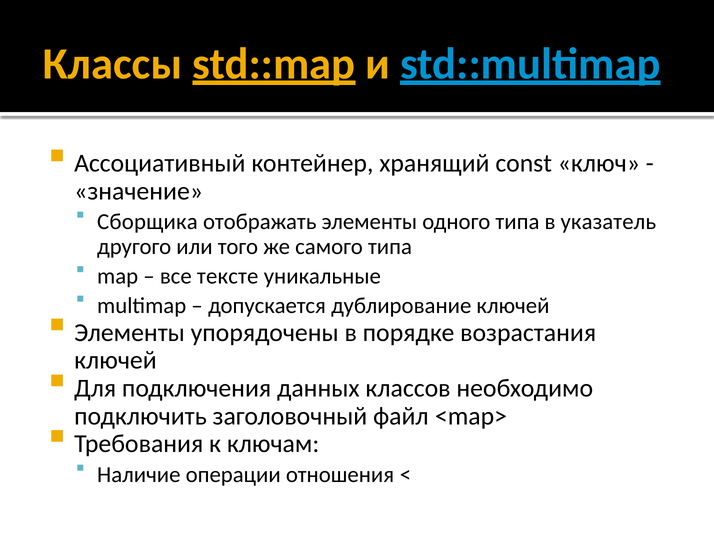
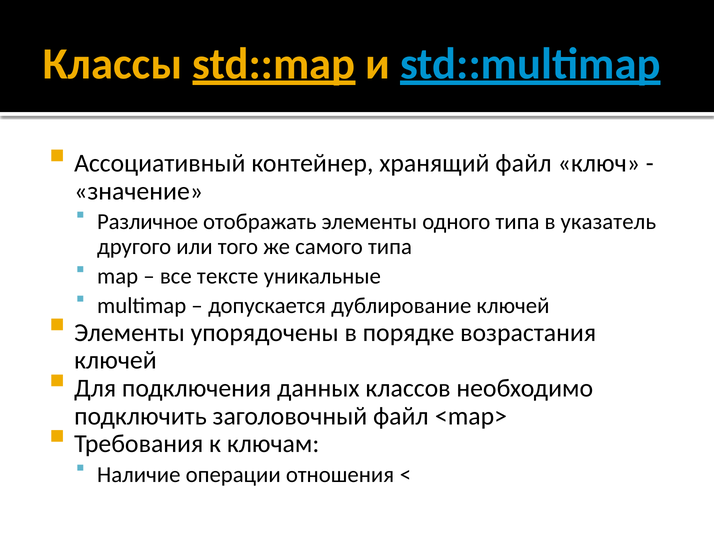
хранящий const: const -> файл (524, 163)
Сборщика: Сборщика -> Различное (148, 222)
